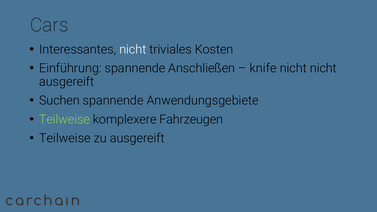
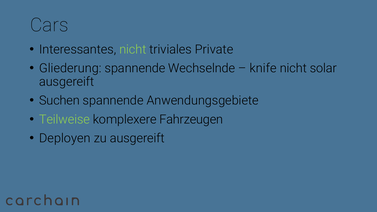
nicht colour: white -> light green (133, 49)
Kosten: Kosten -> Private (214, 49)
Einführung: Einführung -> Gliederung (70, 68)
Anschließen: Anschließen -> Wechselnde (202, 68)
nicht nicht: nicht -> solar (323, 68)
Teilweise: Teilweise -> Deployen (65, 138)
